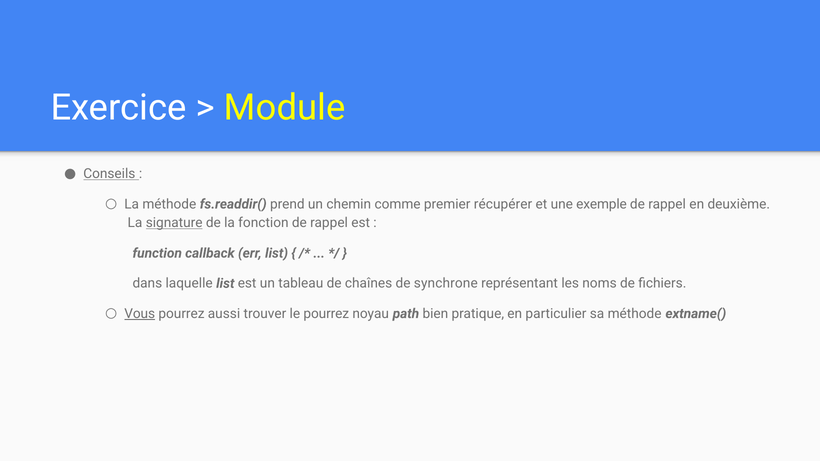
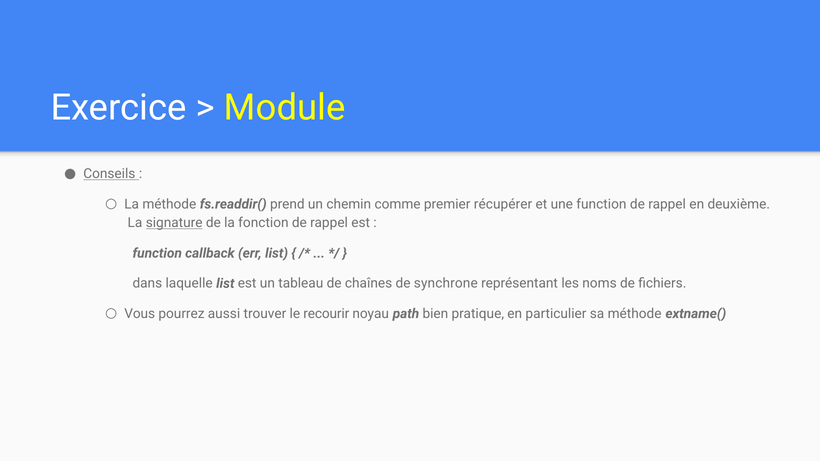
une exemple: exemple -> function (601, 204)
Vous underline: present -> none (140, 314)
le pourrez: pourrez -> recourir (326, 314)
